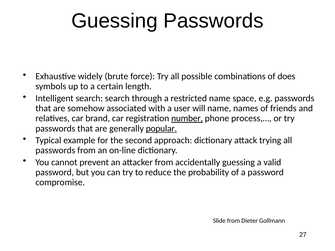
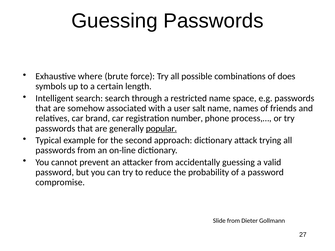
widely: widely -> where (90, 76)
will: will -> salt (199, 108)
number underline: present -> none (187, 119)
